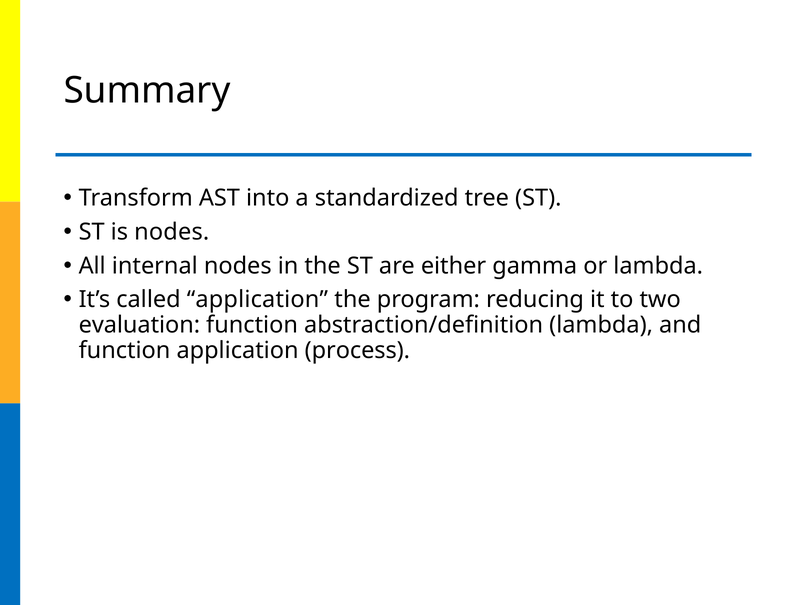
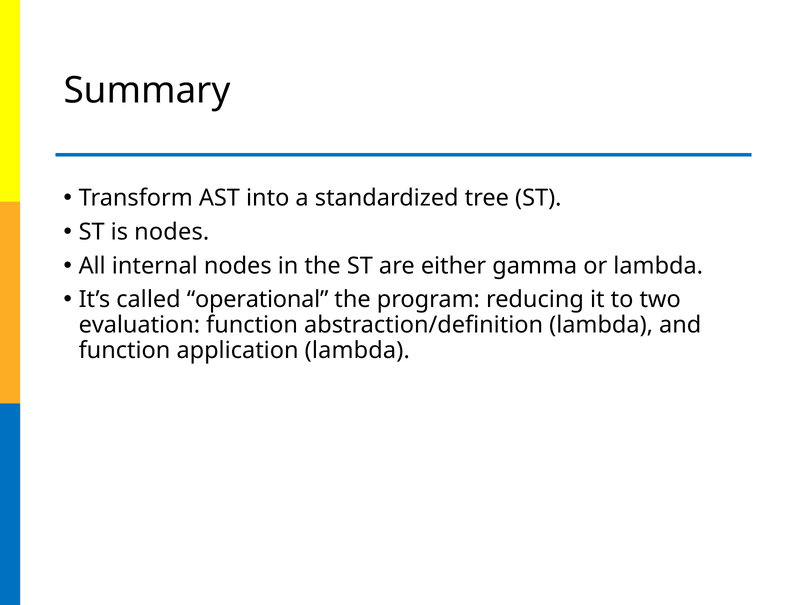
called application: application -> operational (258, 300)
application process: process -> lambda (357, 351)
